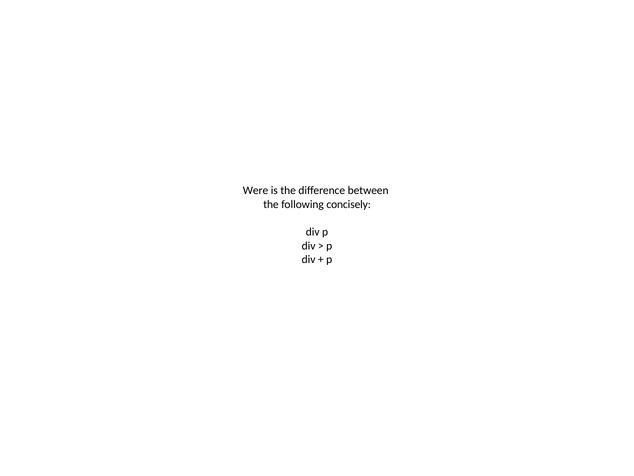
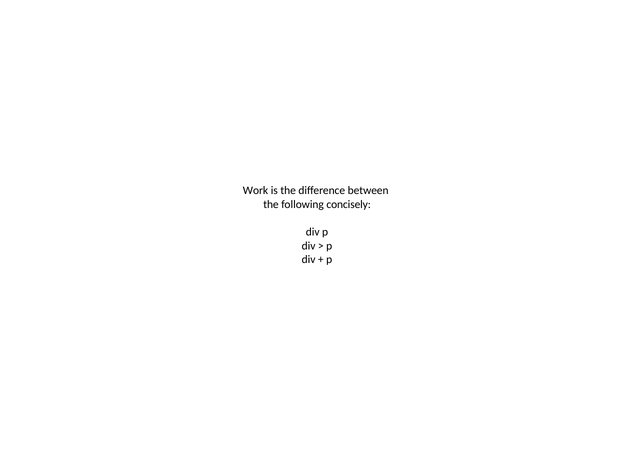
Were: Were -> Work (256, 190)
